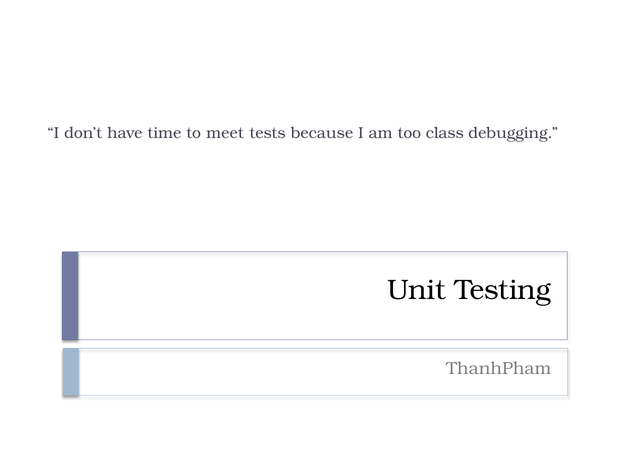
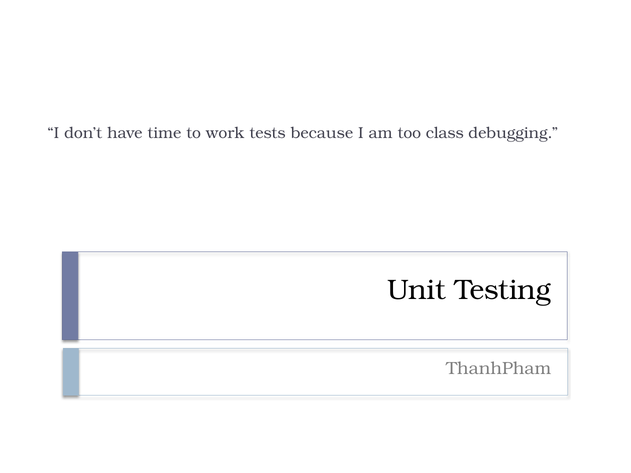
meet: meet -> work (225, 133)
